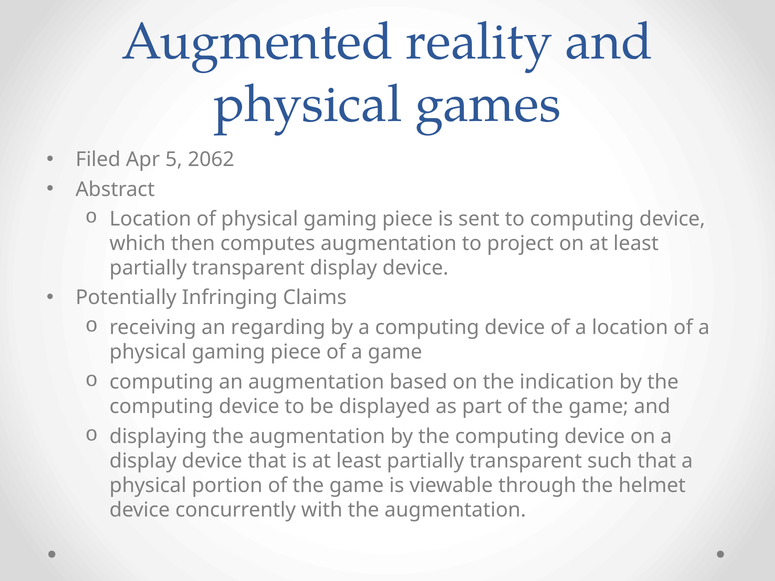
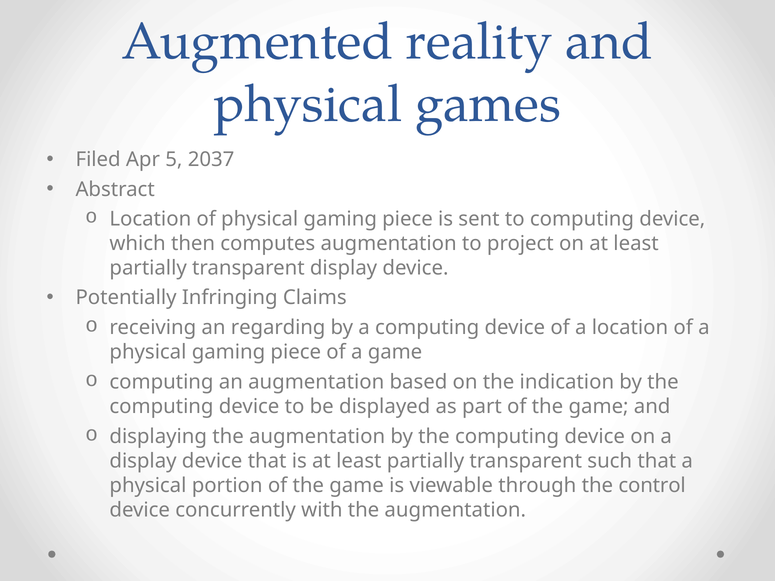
2062: 2062 -> 2037 (211, 160)
helmet: helmet -> control (652, 486)
